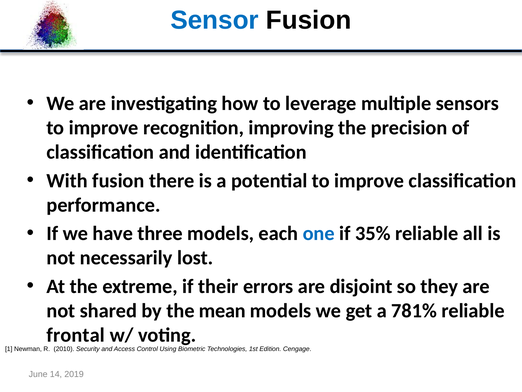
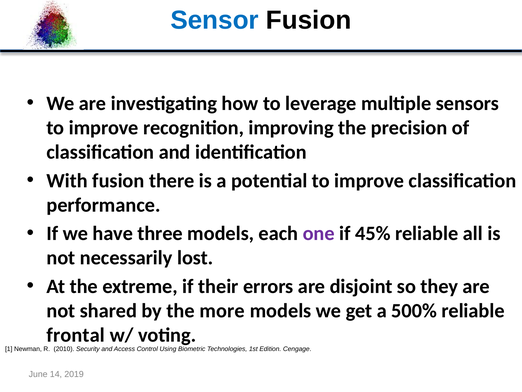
one colour: blue -> purple (319, 233)
35%: 35% -> 45% (373, 233)
mean: mean -> more (222, 310)
781%: 781% -> 500% (414, 310)
